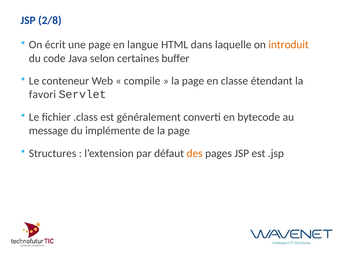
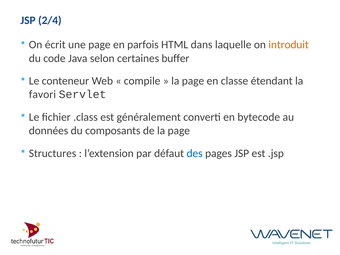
2/8: 2/8 -> 2/4 (50, 20)
langue: langue -> parfois (143, 45)
message: message -> données (49, 131)
implémente: implémente -> composants (113, 131)
des colour: orange -> blue (195, 153)
